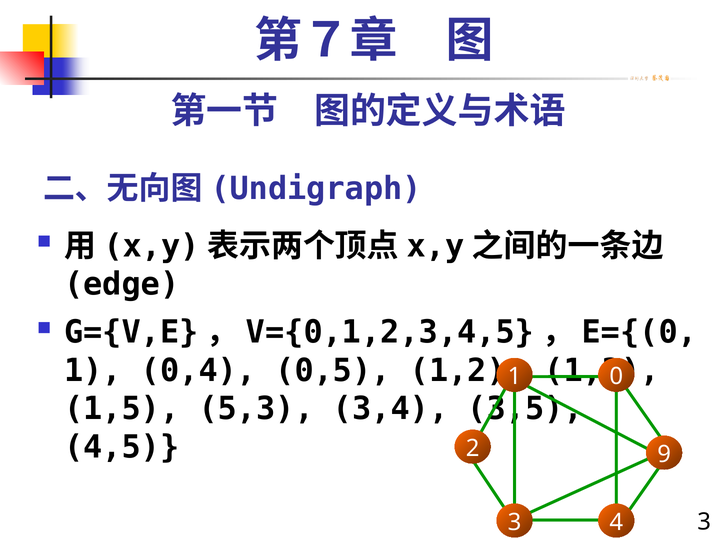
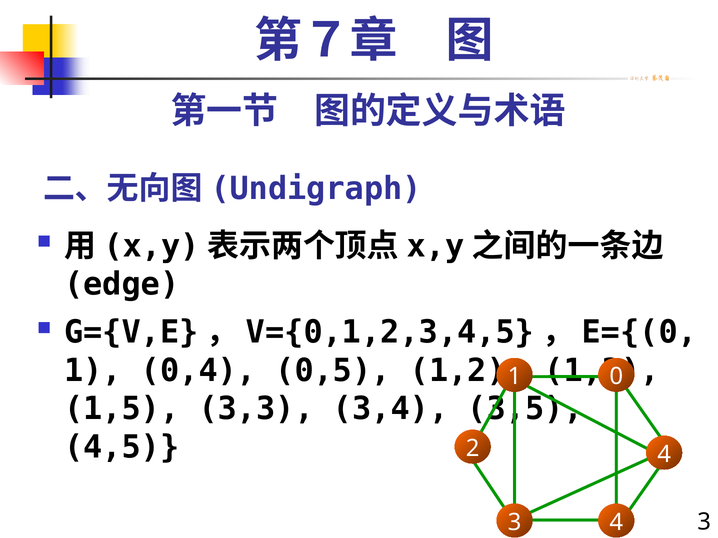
5,3: 5,3 -> 3,3 (256, 409)
2 9: 9 -> 4 (664, 455)
